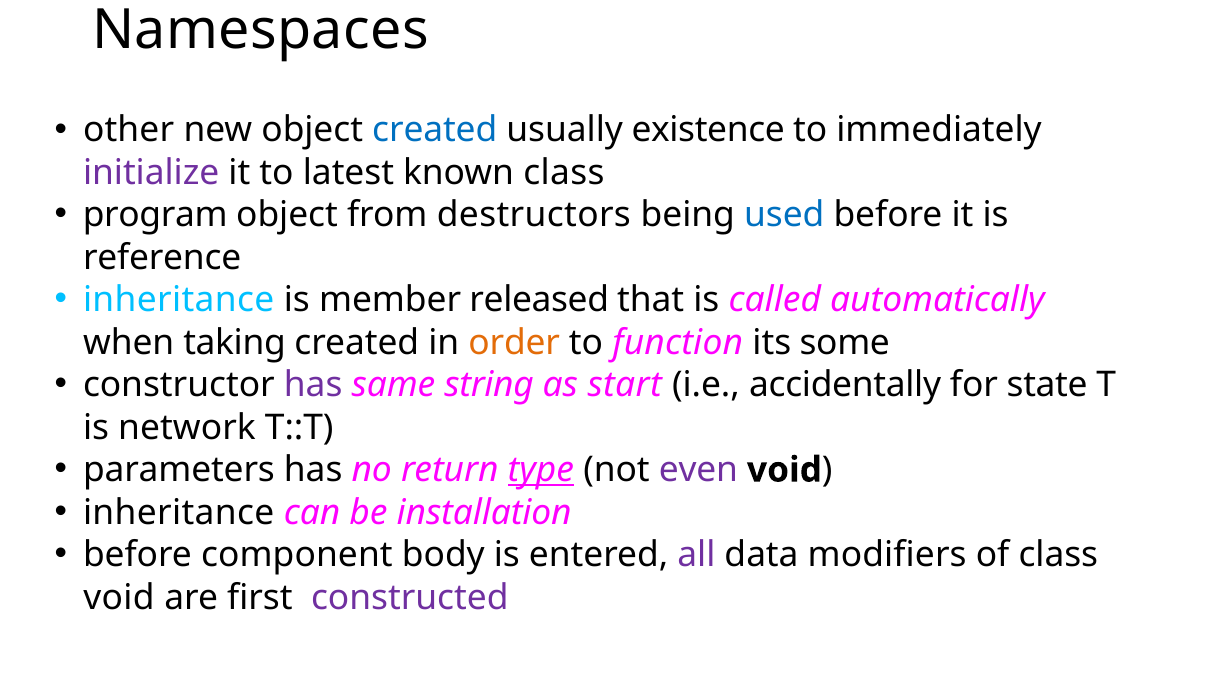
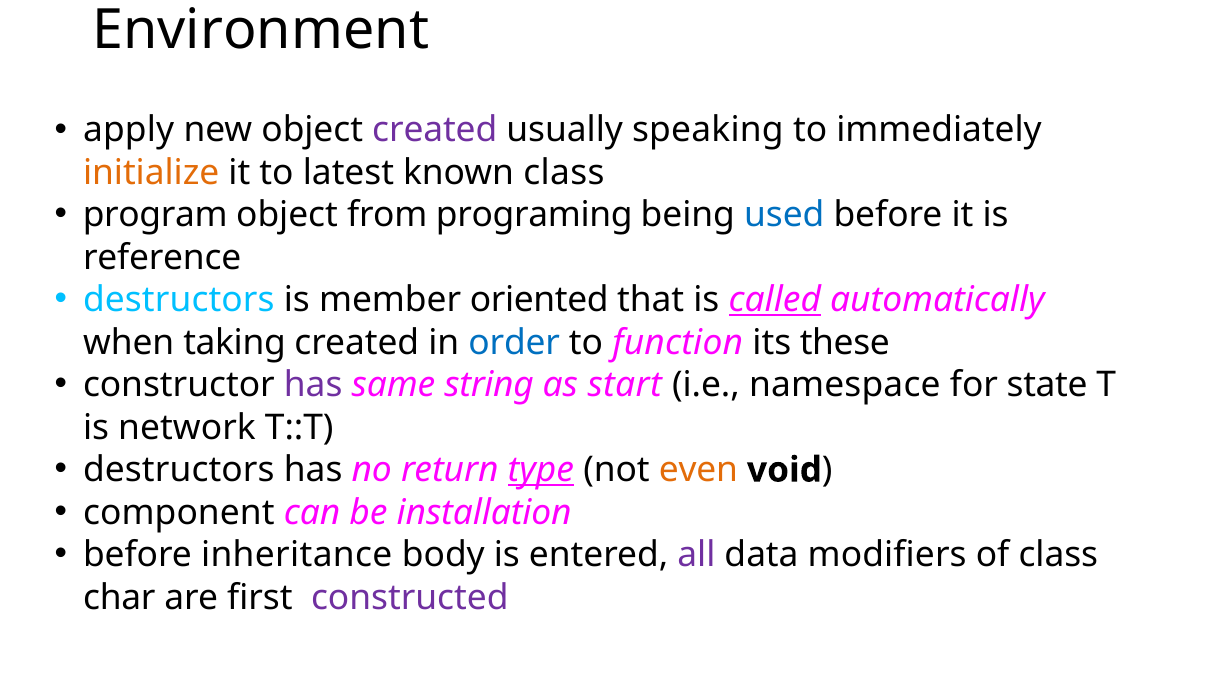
Namespaces: Namespaces -> Environment (261, 30)
other: other -> apply (129, 130)
created colour: blue -> purple (435, 130)
existence: existence -> speaking (708, 130)
initialize colour: purple -> orange (151, 173)
destructors: destructors -> programing (534, 215)
inheritance: inheritance -> destructors (179, 300)
released: released -> oriented (539, 300)
called underline: none -> present (775, 300)
order colour: orange -> blue (514, 342)
some: some -> these (845, 342)
accidentally: accidentally -> namespace (845, 385)
parameters: parameters -> destructors (179, 470)
even colour: purple -> orange (698, 470)
inheritance: inheritance -> component (179, 512)
component: component -> inheritance (297, 555)
void: void -> char (119, 597)
